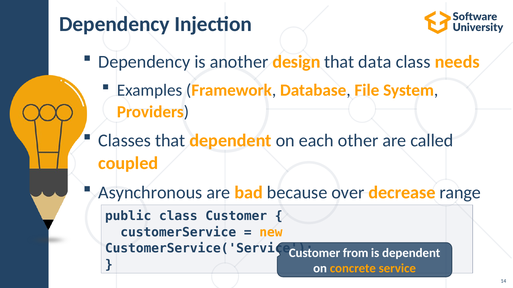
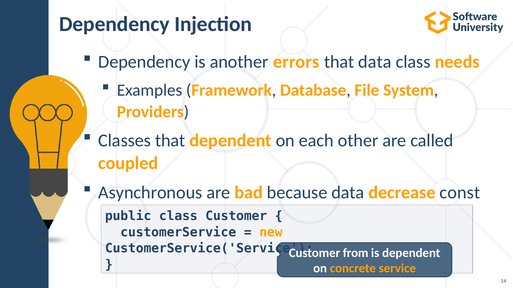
design: design -> errors (296, 62)
because over: over -> data (348, 193)
range: range -> const (460, 193)
